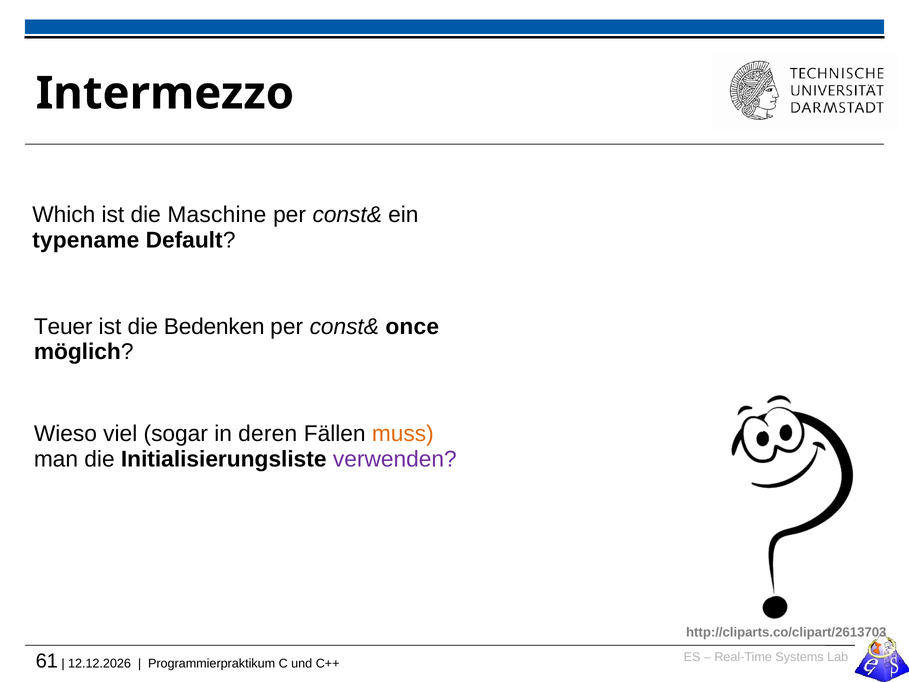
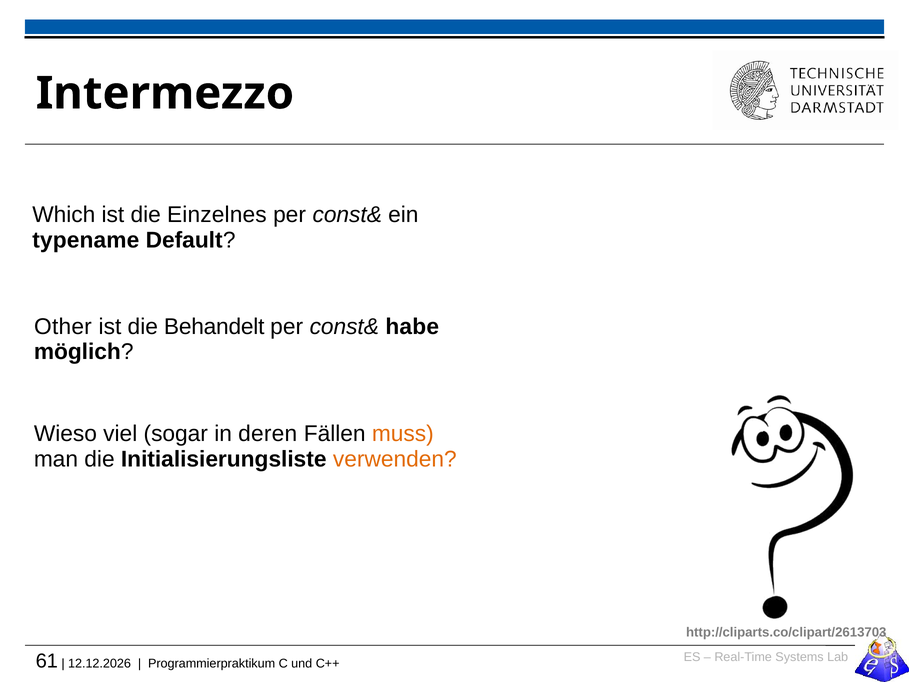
Maschine: Maschine -> Einzelnes (217, 215)
Teuer: Teuer -> Other (63, 326)
Bedenken: Bedenken -> Behandelt (214, 326)
once: once -> habe (412, 326)
verwenden colour: purple -> orange (395, 459)
